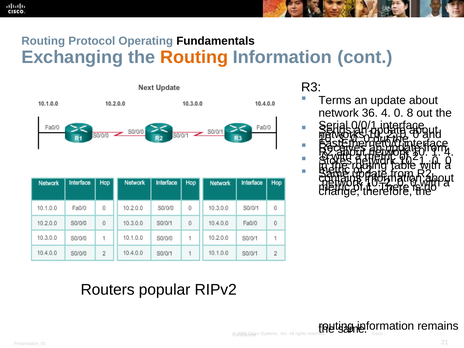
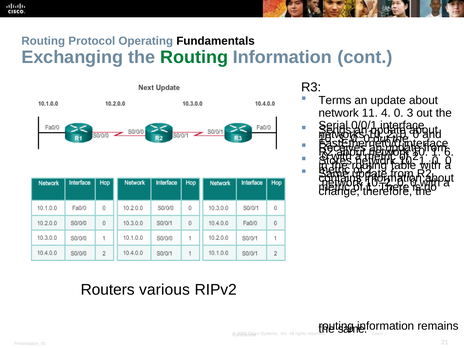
Routing colour: orange -> green (194, 57)
36: 36 -> 11 (370, 113)
0 8: 8 -> 3 (410, 113)
4: 4 -> 6 (449, 152)
popular: popular -> various (164, 290)
